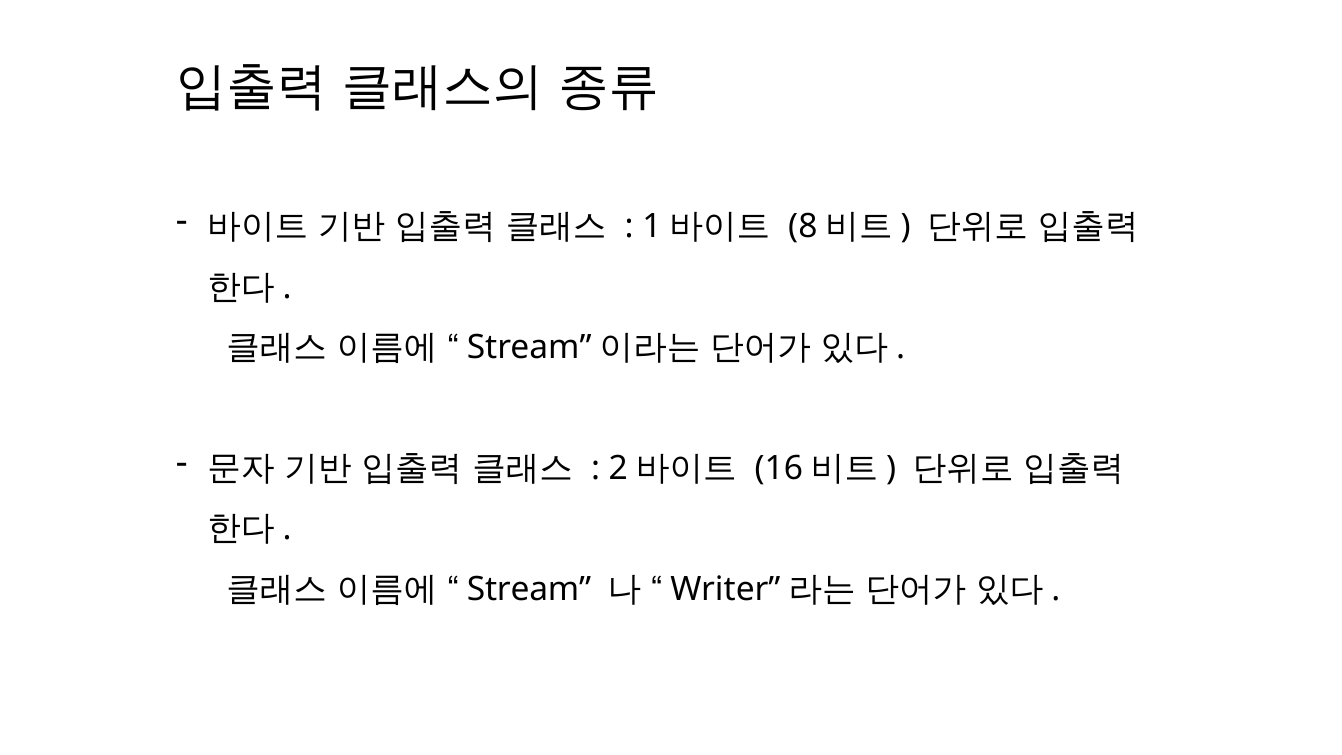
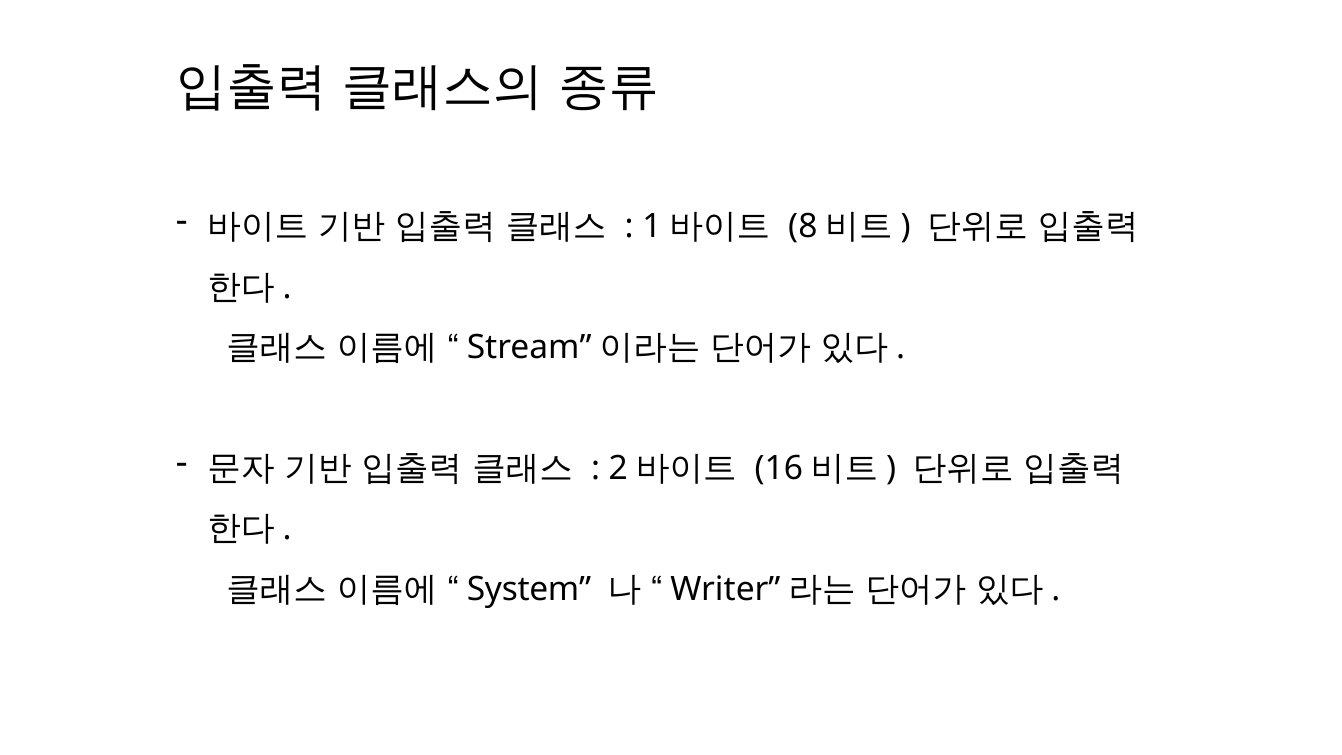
Stream: Stream -> System (529, 589)
